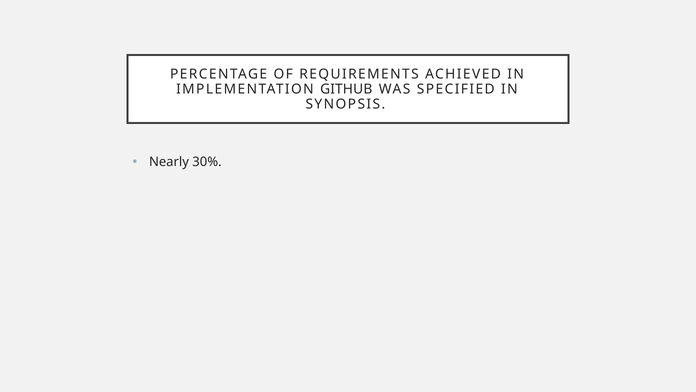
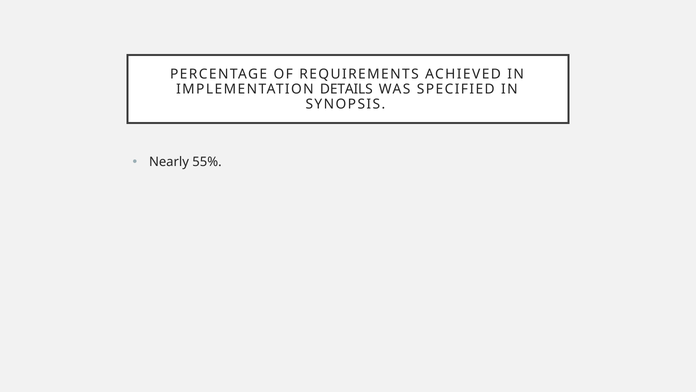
GITHUB: GITHUB -> DETAILS (346, 89)
30%: 30% -> 55% (207, 162)
